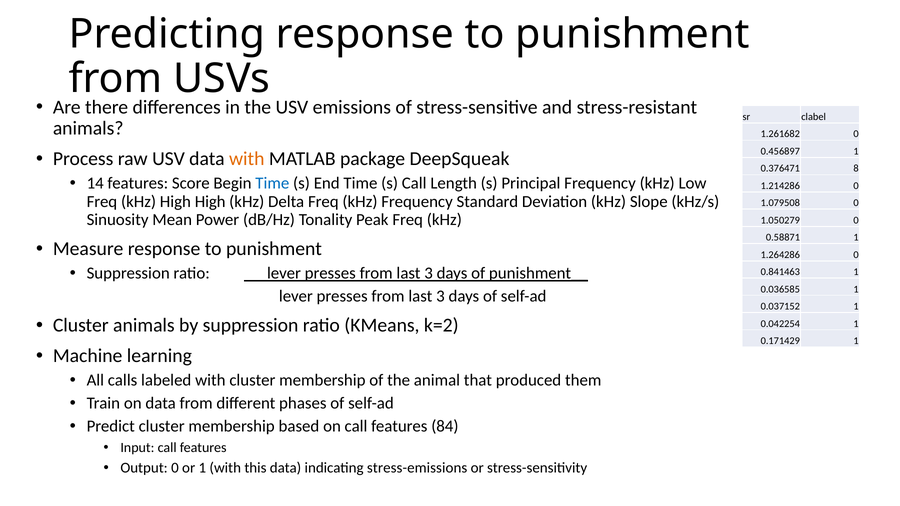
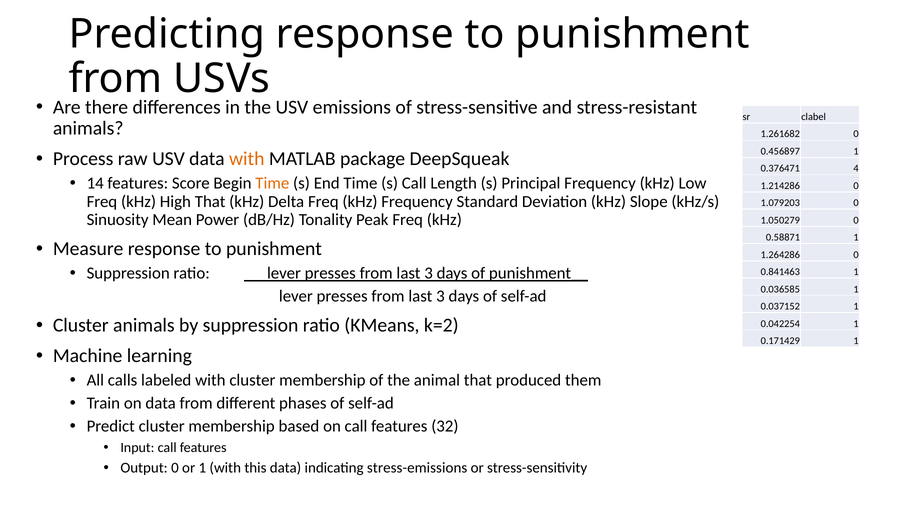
8: 8 -> 4 (856, 169)
Time colour: blue -> orange (272, 183)
High High: High -> That (210, 202)
1.079508: 1.079508 -> 1.079203 (780, 203)
84: 84 -> 32 (445, 426)
